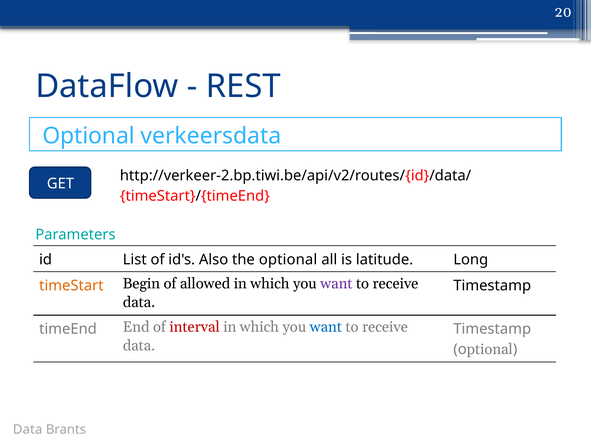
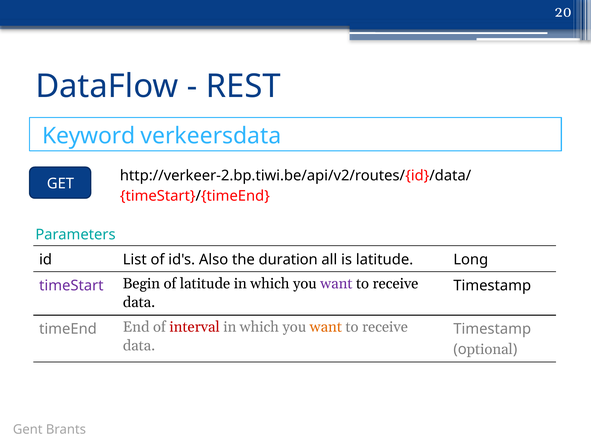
Optional: Optional -> Keyword (89, 136)
the optional: optional -> duration (288, 259)
timeStart colour: orange -> purple (71, 285)
of allowed: allowed -> latitude (205, 283)
want colour: blue -> orange (326, 326)
Data: Data -> Gent (28, 429)
